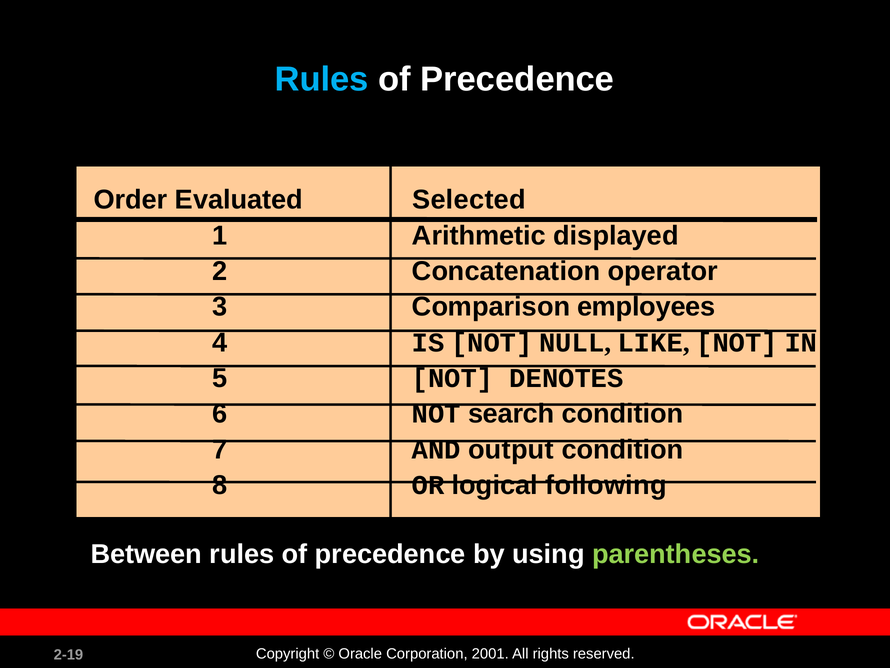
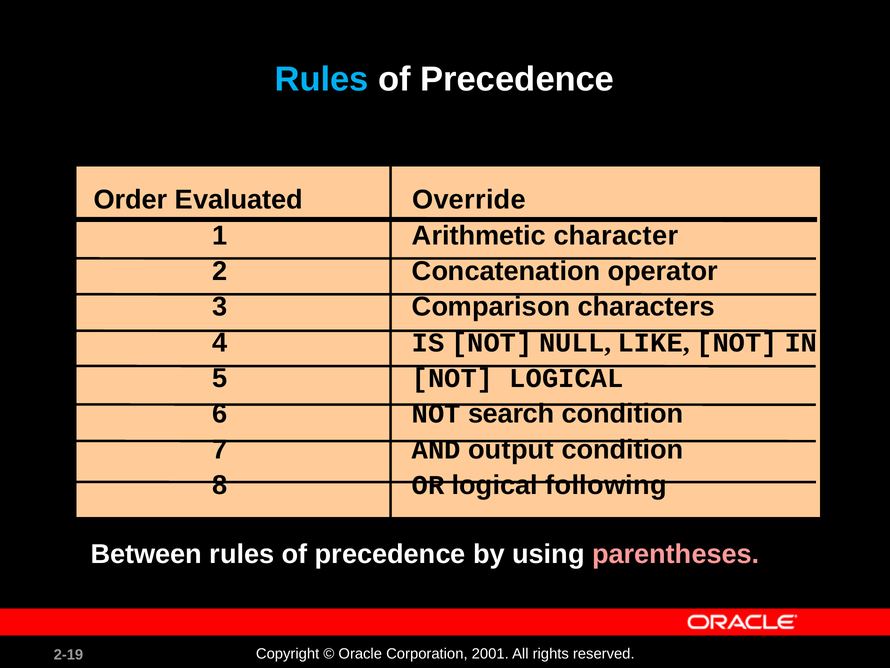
Selected: Selected -> Override (469, 200)
displayed: displayed -> character (616, 235)
employees: employees -> characters (646, 307)
NOT DENOTES: DENOTES -> LOGICAL (566, 378)
parentheses colour: light green -> pink (676, 554)
